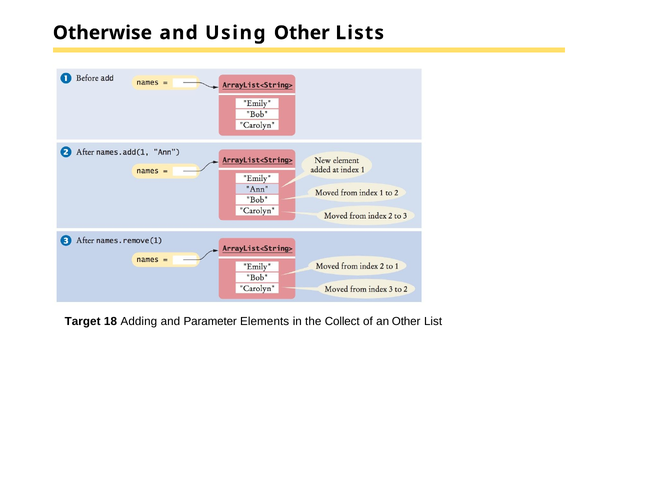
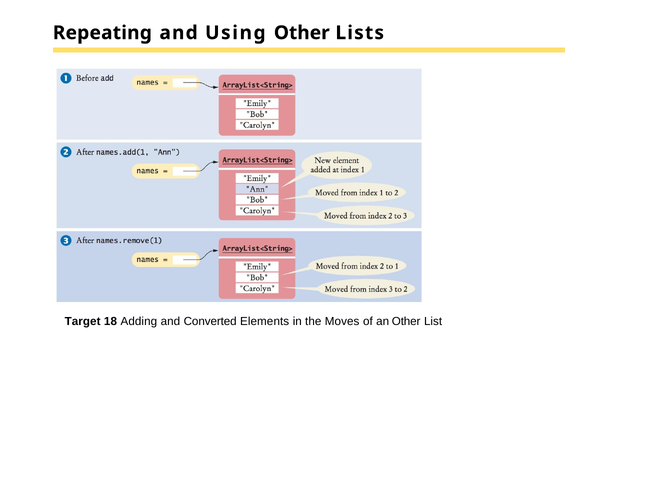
Otherwise: Otherwise -> Repeating (102, 33)
Parameter: Parameter -> Converted (210, 321)
Collect: Collect -> Moves (342, 321)
